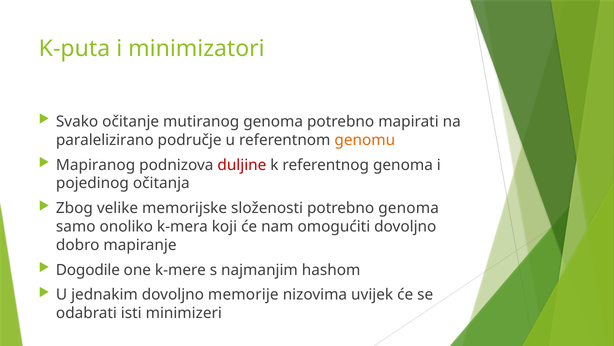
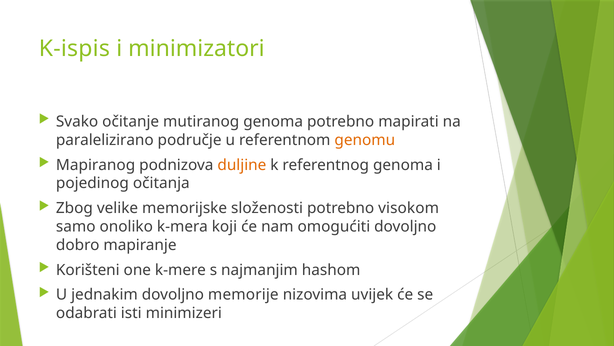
K-puta: K-puta -> K-ispis (74, 48)
duljine colour: red -> orange (242, 165)
potrebno genoma: genoma -> visokom (409, 208)
Dogodile: Dogodile -> Korišteni (88, 270)
